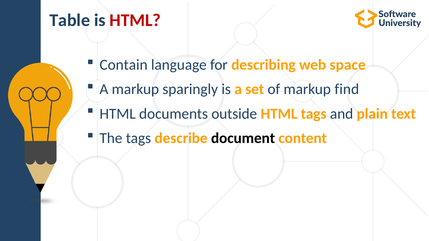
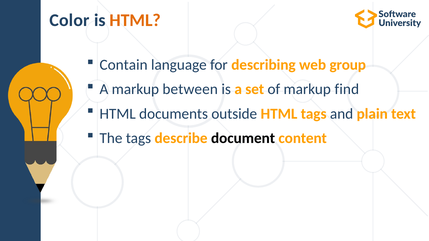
Table: Table -> Color (70, 20)
HTML colour: red -> orange (135, 20)
space: space -> group (348, 65)
sparingly: sparingly -> between (190, 89)
